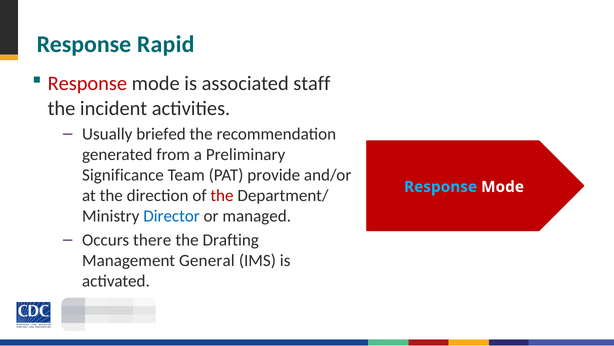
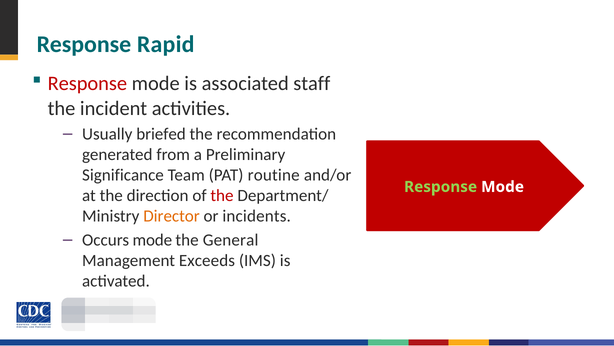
provide: provide -> routine (274, 175)
Response colour: light blue -> light green (441, 187)
Director colour: blue -> orange (172, 216)
managed: managed -> incidents (257, 216)
Occurs there: there -> mode (152, 240)
Drafting: Drafting -> General (231, 240)
General: General -> Exceeds (207, 260)
